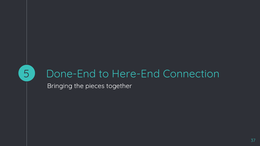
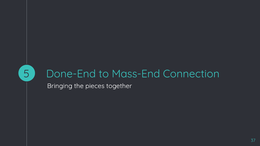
Here-End: Here-End -> Mass-End (136, 74)
